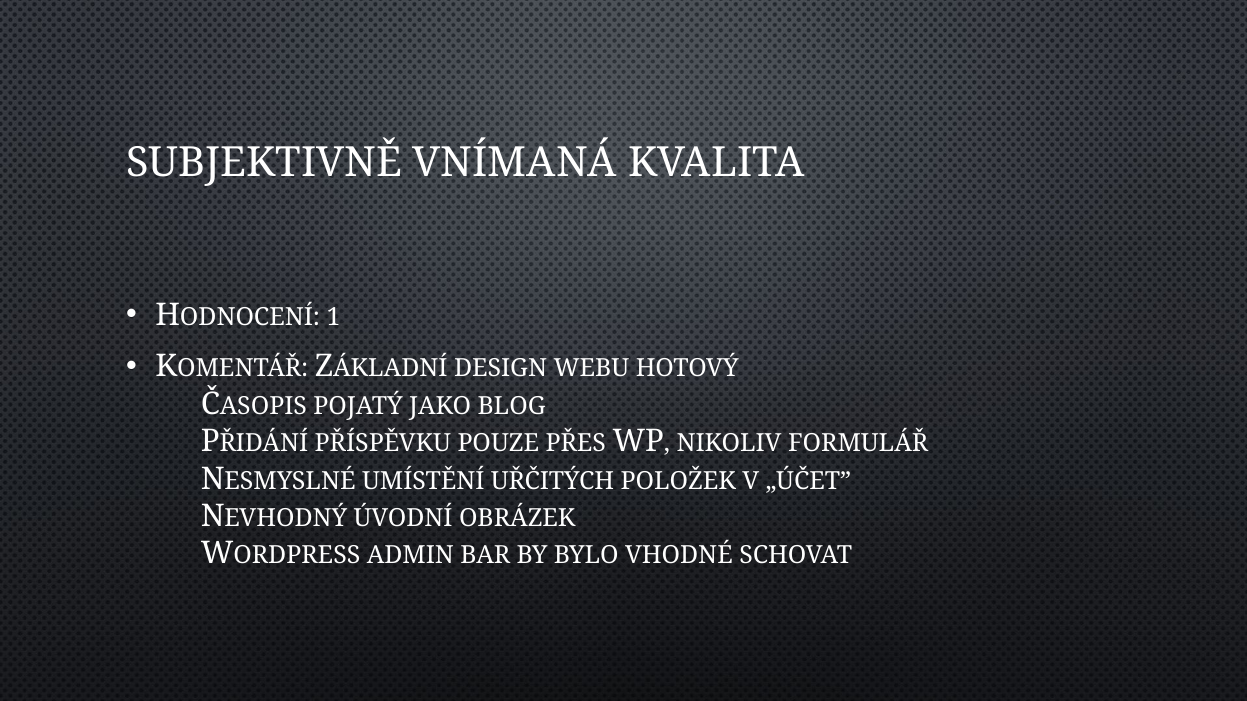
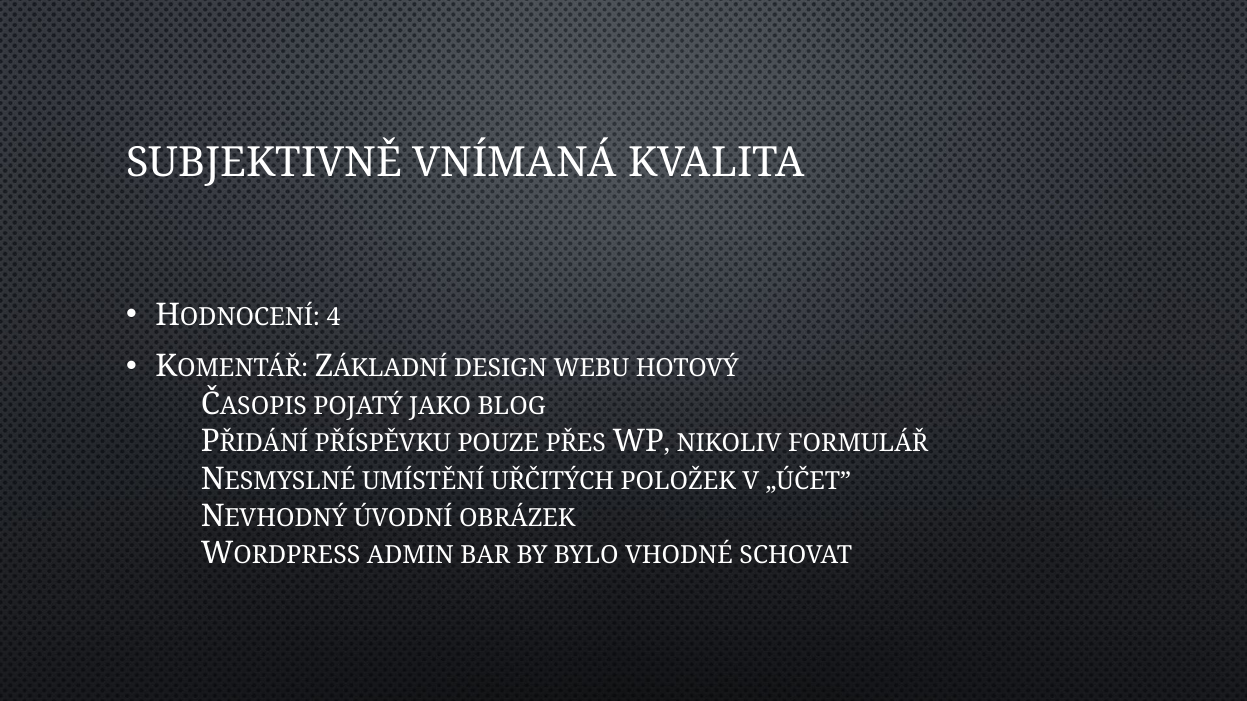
1: 1 -> 4 (334, 318)
